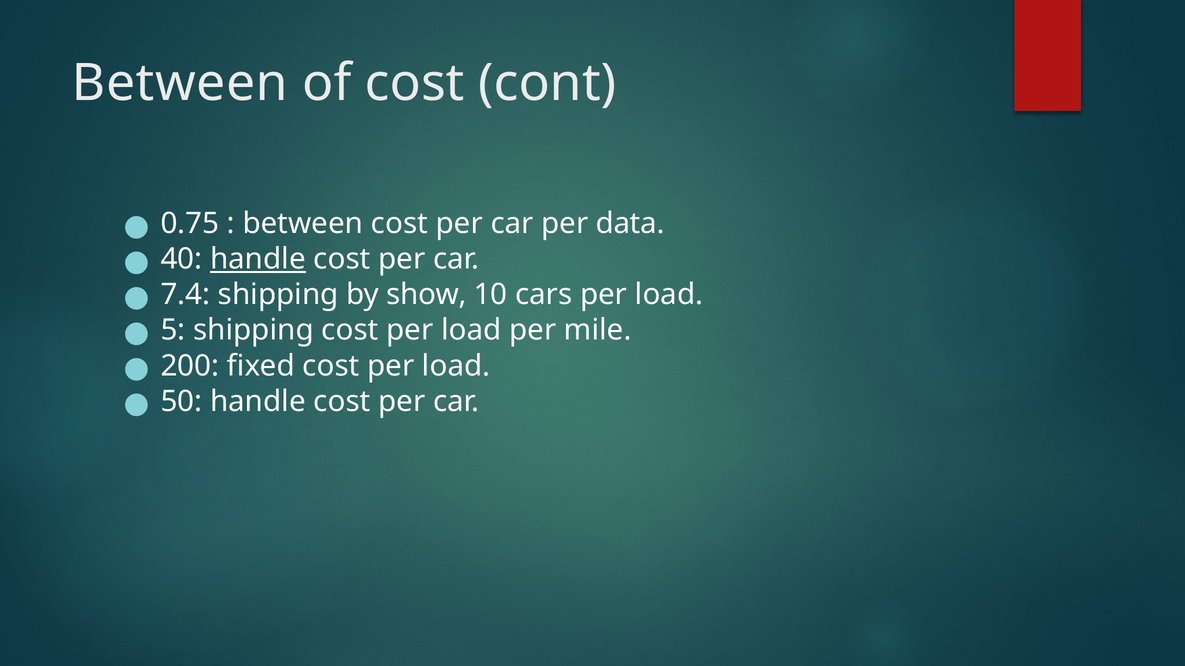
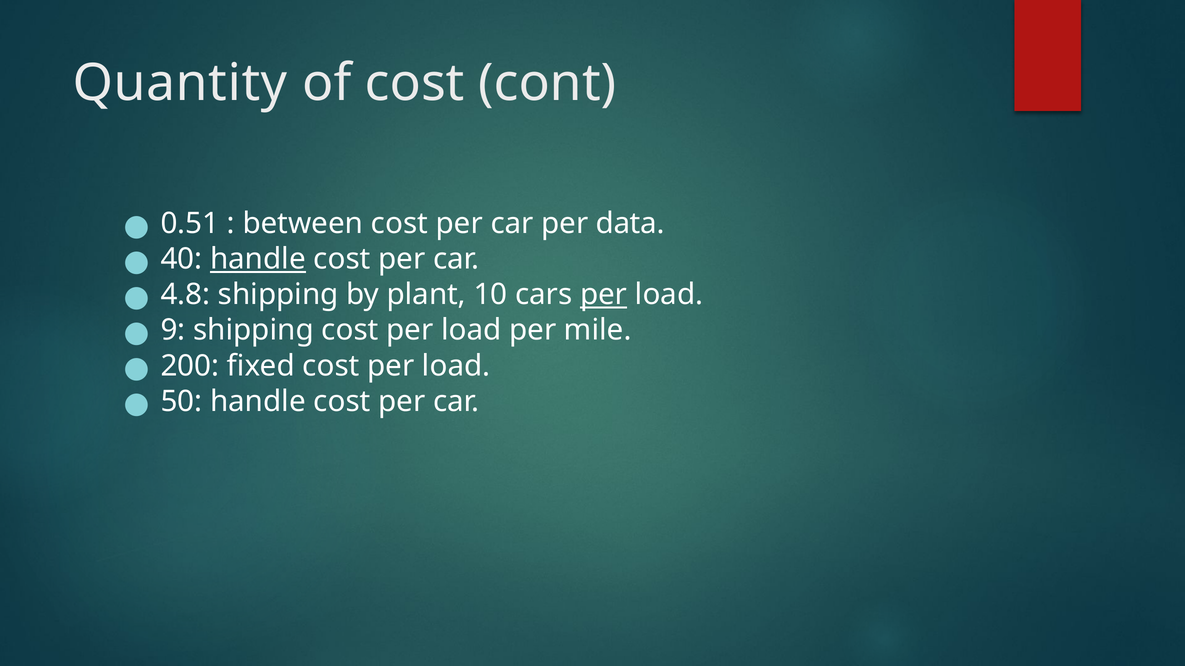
Between: Between -> Quantity (180, 83)
0.75: 0.75 -> 0.51 (190, 224)
7.4: 7.4 -> 4.8 (185, 295)
show: show -> plant (426, 295)
per underline: none -> present (604, 295)
5: 5 -> 9 (173, 330)
